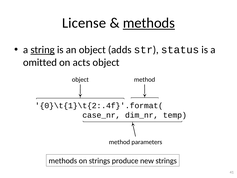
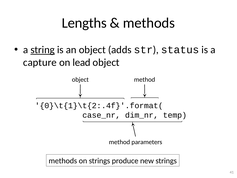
License: License -> Lengths (84, 23)
methods underline: present -> none (149, 23)
omitted: omitted -> capture (40, 62)
acts: acts -> lead (82, 62)
